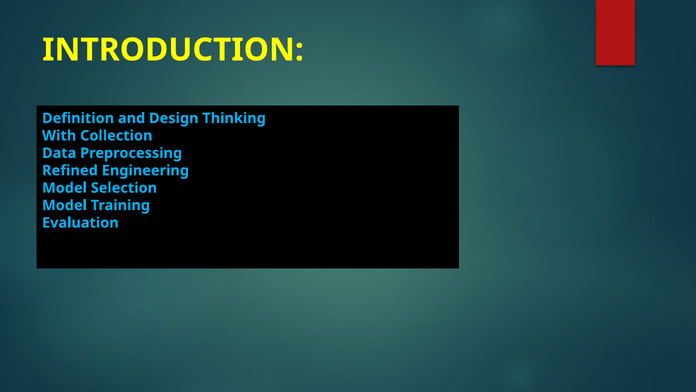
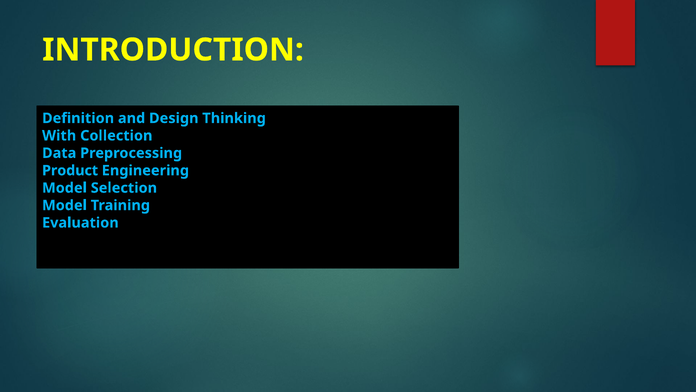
Refined: Refined -> Product (70, 170)
